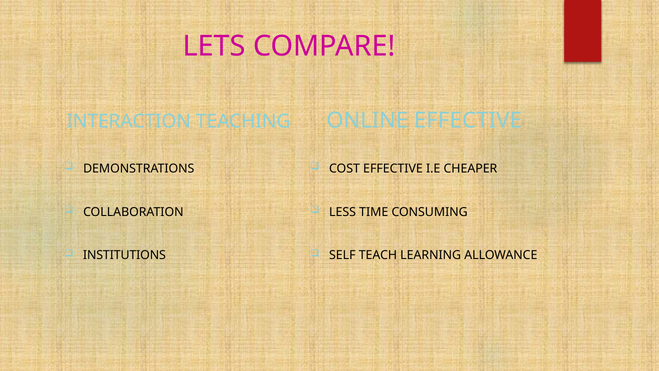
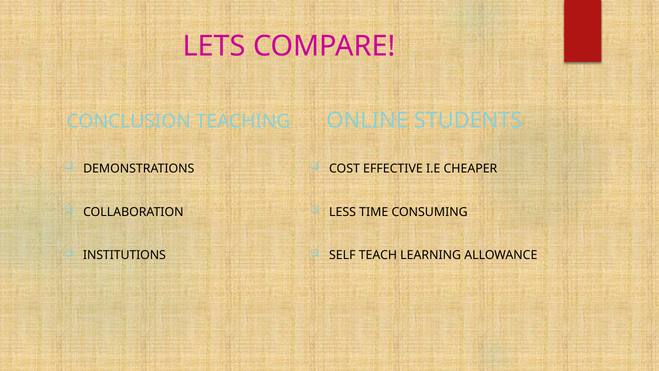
ONLINE EFFECTIVE: EFFECTIVE -> STUDENTS (468, 120)
INTERACTION: INTERACTION -> CONCLUSION (129, 121)
